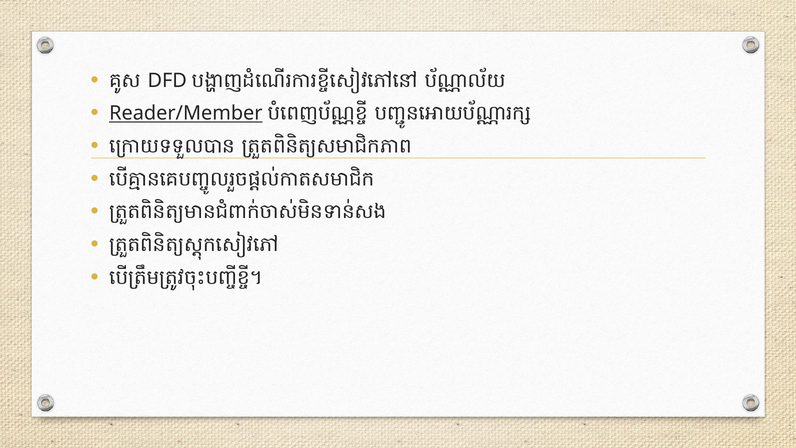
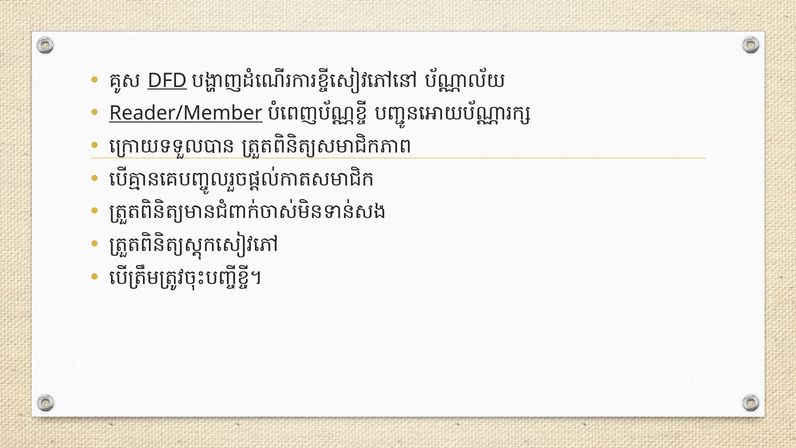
DFD underline: none -> present (167, 80)
